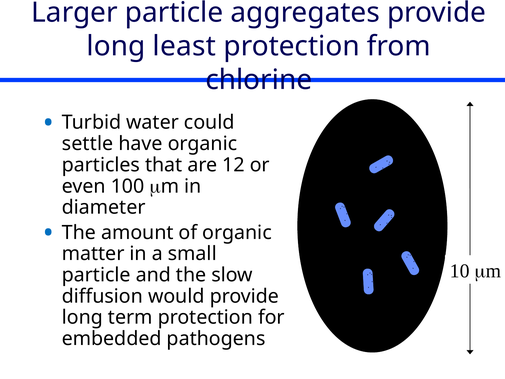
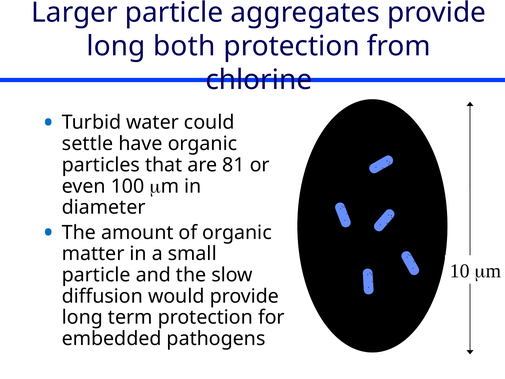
least: least -> both (184, 46)
12: 12 -> 81 (234, 165)
